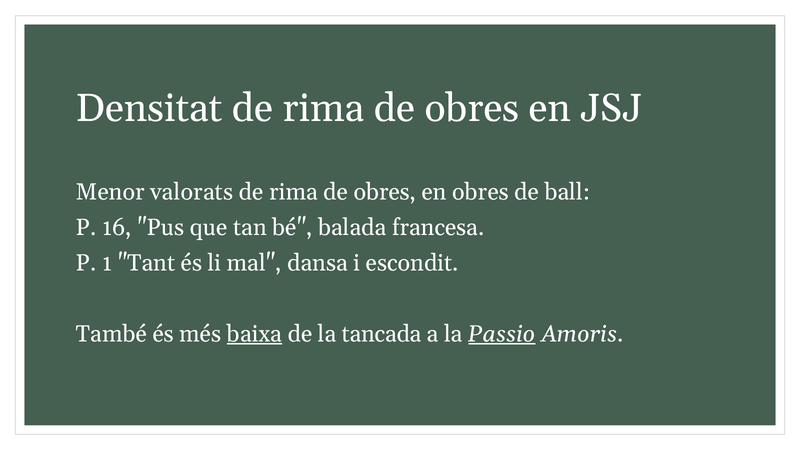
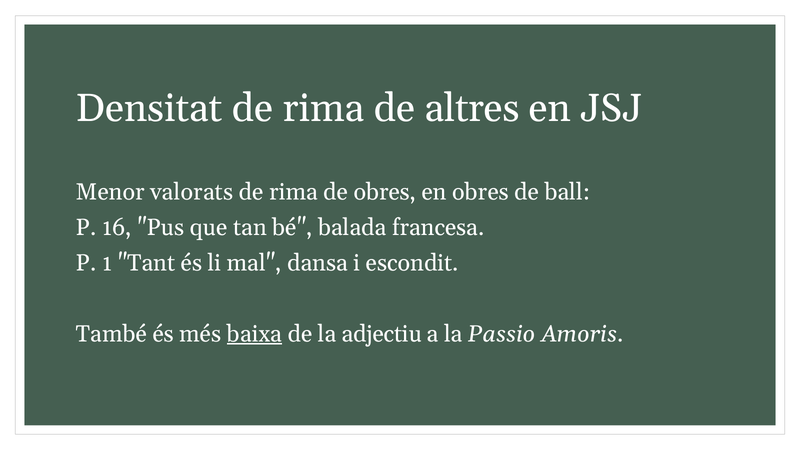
obres: obres -> altres (472, 108)
tancada: tancada -> adjectiu (382, 334)
Passio underline: present -> none (502, 334)
